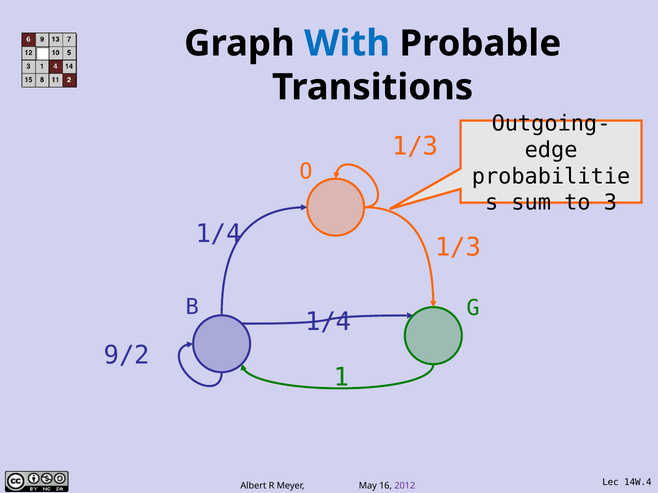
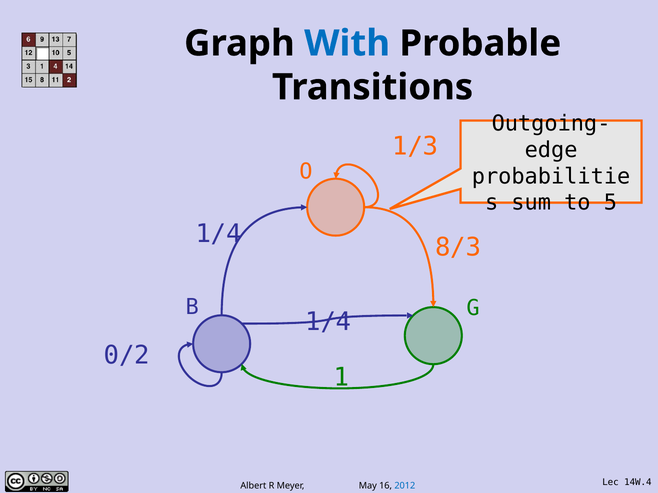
3: 3 -> 5 (610, 203)
1/3: 1/3 -> 8/3 (458, 247)
9/2: 9/2 -> 0/2 (127, 356)
2012 colour: purple -> blue (405, 486)
